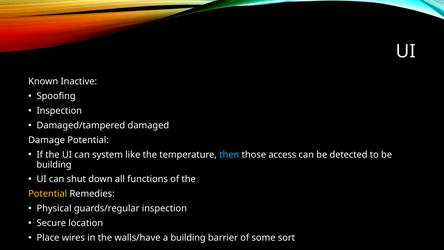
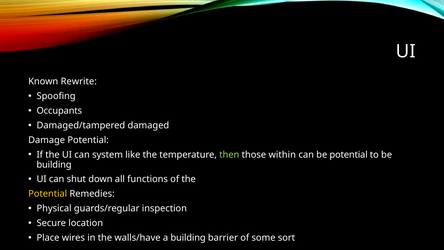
Inactive: Inactive -> Rewrite (79, 81)
Inspection: Inspection -> Occupants (59, 111)
then colour: light blue -> light green (229, 154)
access: access -> within (282, 154)
be detected: detected -> potential (349, 154)
